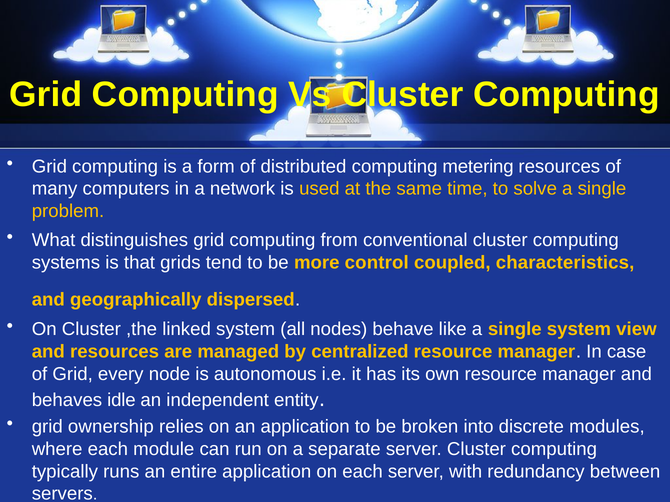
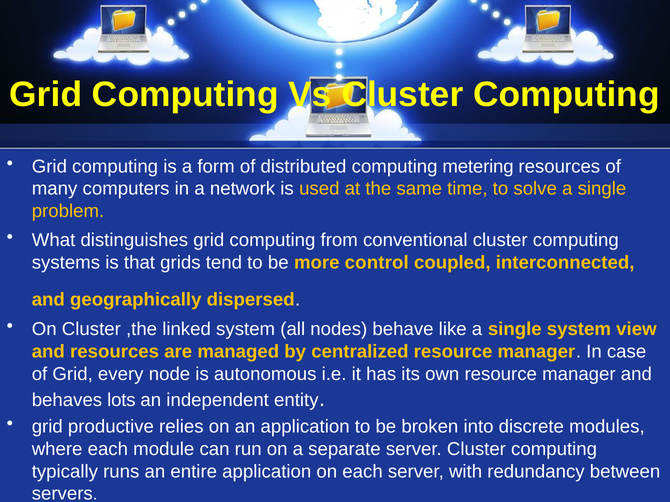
characteristics: characteristics -> interconnected (565, 263)
idle: idle -> lots (121, 400)
ownership: ownership -> productive (111, 427)
